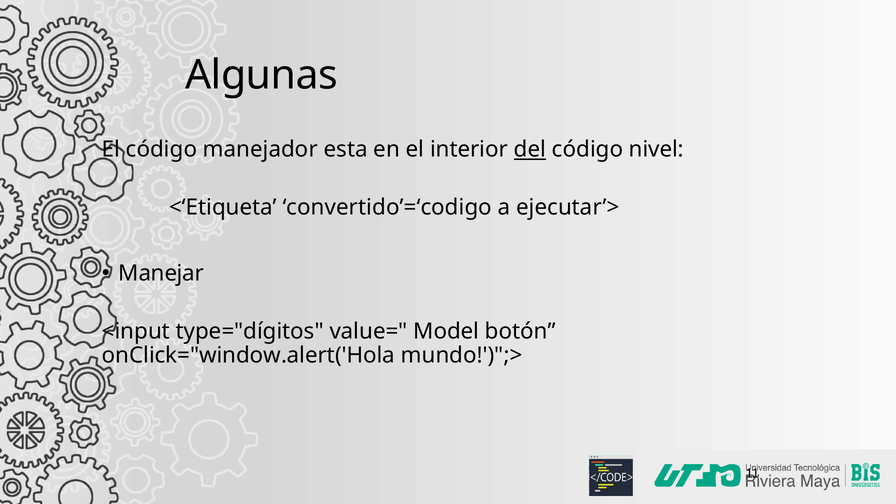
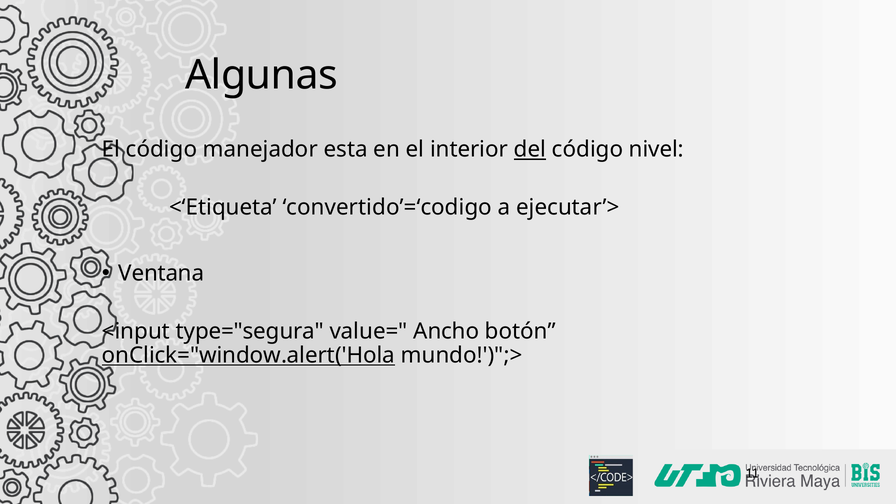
Manejar: Manejar -> Ventana (161, 273)
type="dígitos: type="dígitos -> type="segura (250, 331)
Model: Model -> Ancho (446, 331)
onClick="window.alert('Hola underline: none -> present (248, 355)
